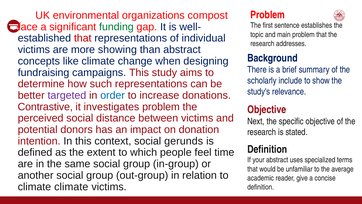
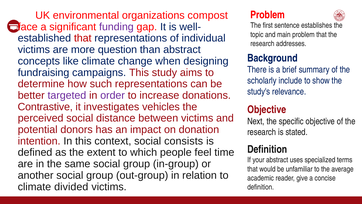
funding colour: green -> purple (116, 27)
showing: showing -> question (117, 50)
order colour: blue -> purple (113, 95)
investigates problem: problem -> vehicles (161, 107)
gerunds: gerunds -> consists (184, 141)
climate climate: climate -> divided (71, 186)
